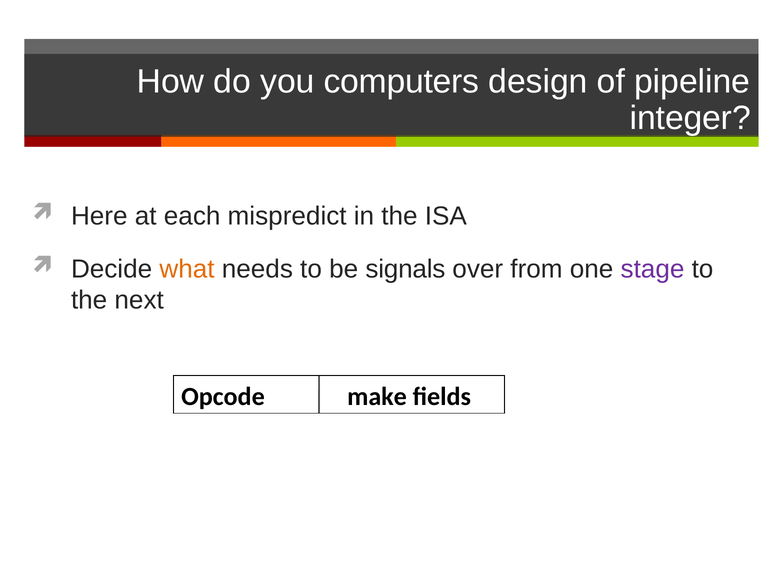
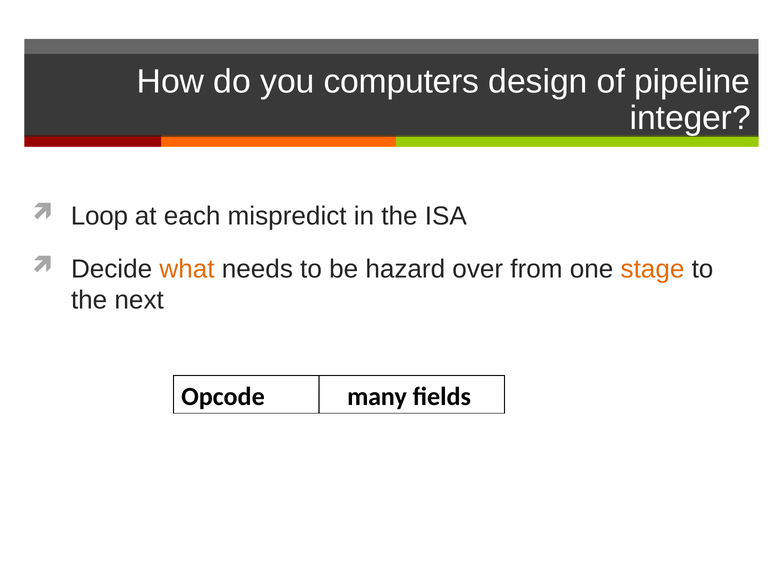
Here: Here -> Loop (99, 216)
signals: signals -> hazard (405, 269)
stage colour: purple -> orange (653, 269)
make: make -> many (377, 397)
